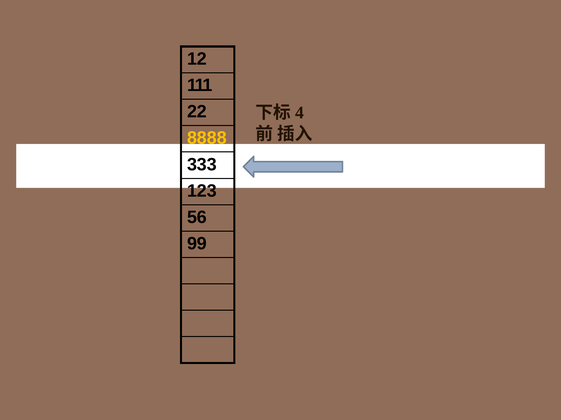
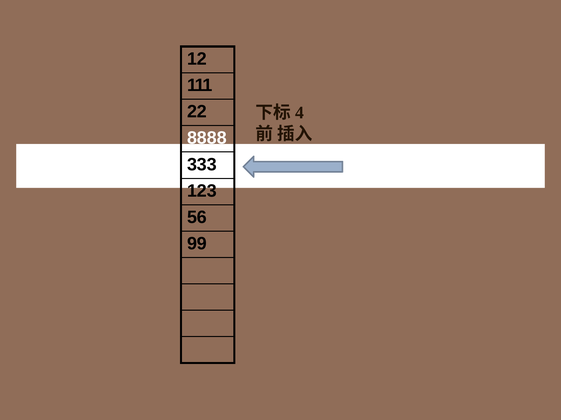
8888 colour: yellow -> white (207, 138)
